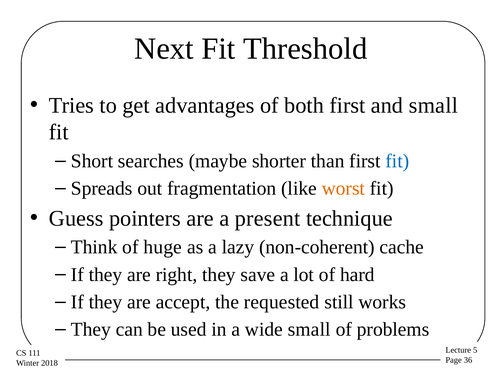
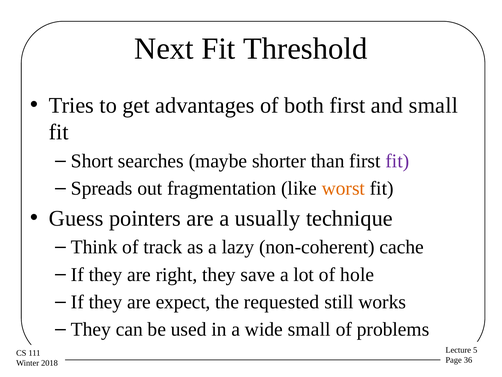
fit colour: blue -> purple (397, 161)
present: present -> usually (268, 218)
huge: huge -> track (163, 247)
hard: hard -> hole (357, 274)
accept: accept -> expect (183, 302)
